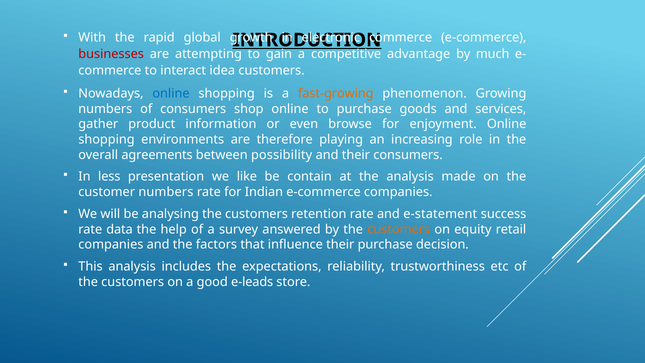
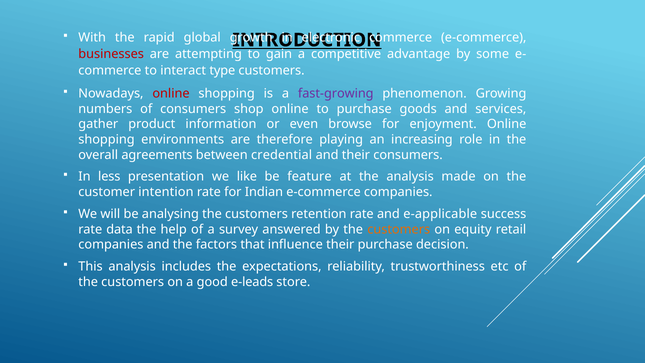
much: much -> some (493, 54)
idea: idea -> type (222, 70)
online colour: blue -> red (171, 94)
fast-growing colour: orange -> purple (336, 94)
possibility: possibility -> credential (282, 155)
contain: contain -> feature (309, 177)
customer numbers: numbers -> intention (166, 192)
e-statement: e-statement -> e-applicable (440, 214)
